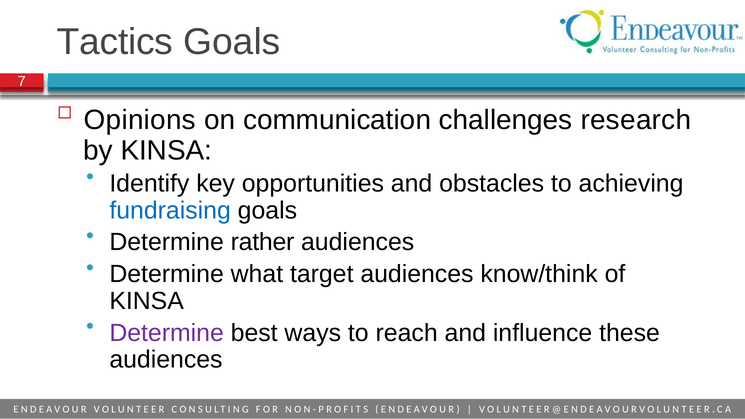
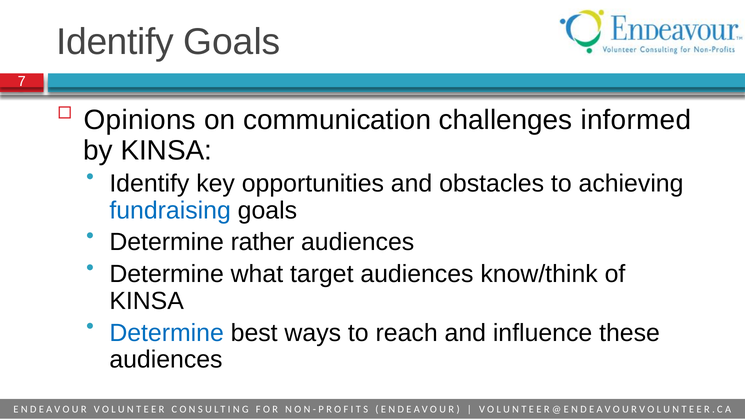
Tactics: Tactics -> Identify (115, 42)
research: research -> informed (636, 120)
Determine colour: purple -> blue (167, 333)
